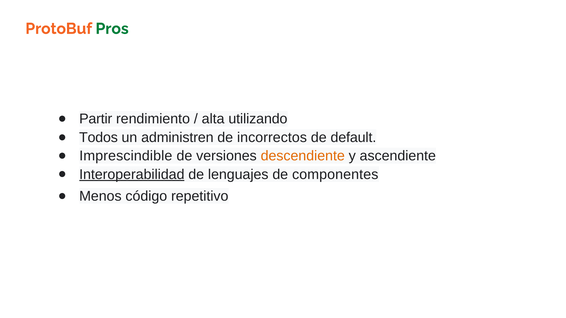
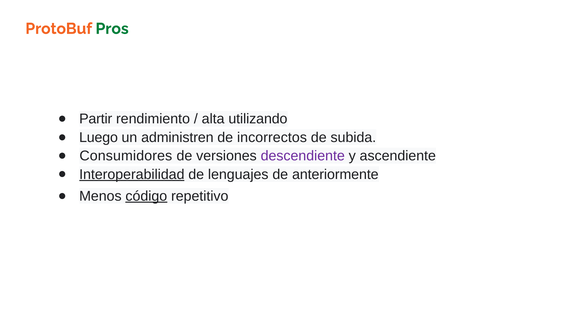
Todos: Todos -> Luego (98, 138)
default: default -> subida (353, 138)
Imprescindible: Imprescindible -> Consumidores (126, 156)
descendiente colour: orange -> purple (303, 156)
componentes: componentes -> anteriormente (335, 175)
código underline: none -> present (146, 196)
